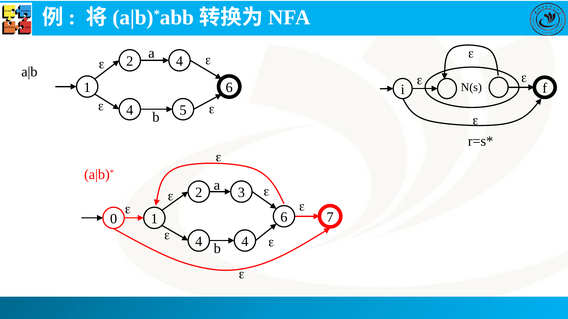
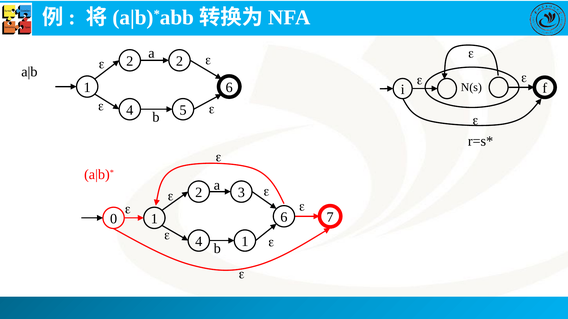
2 4: 4 -> 2 (179, 61)
4: 4 -> 1 (245, 242)
